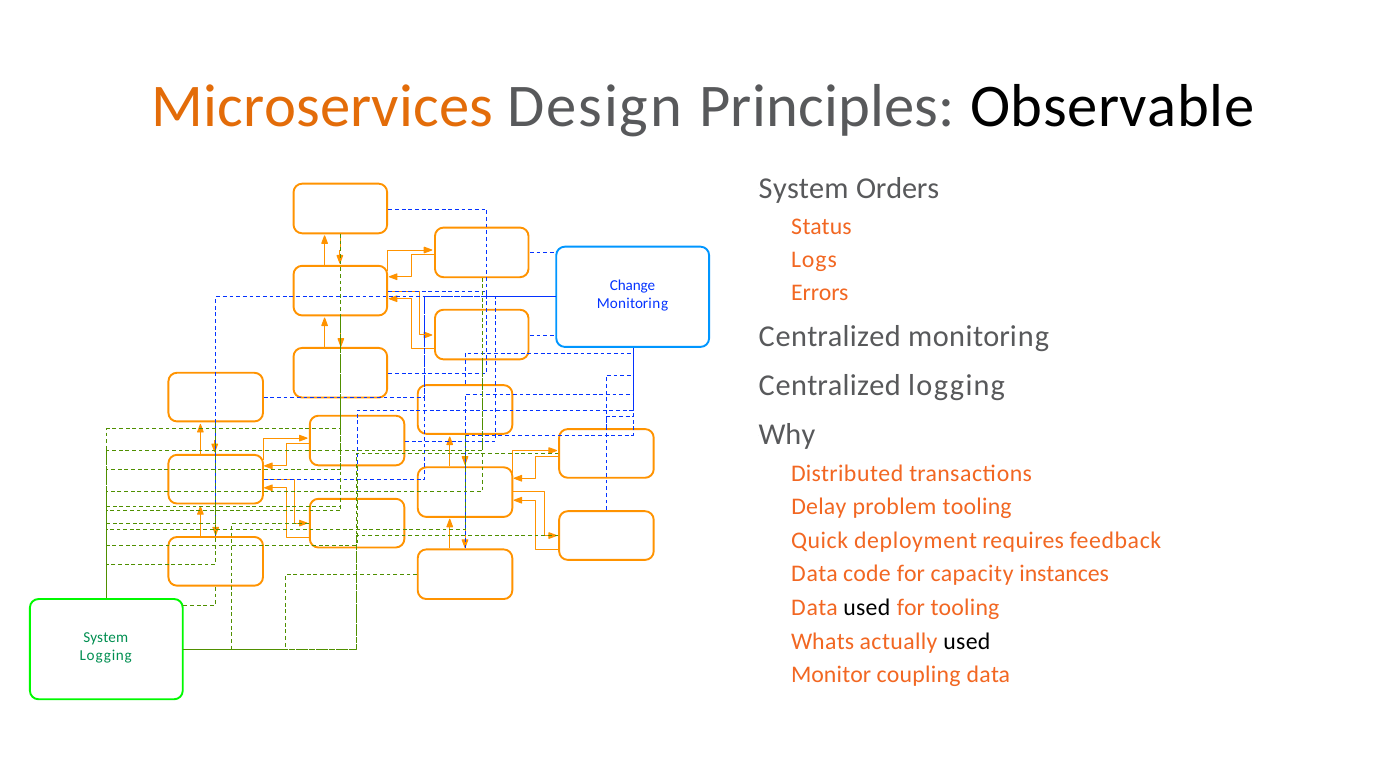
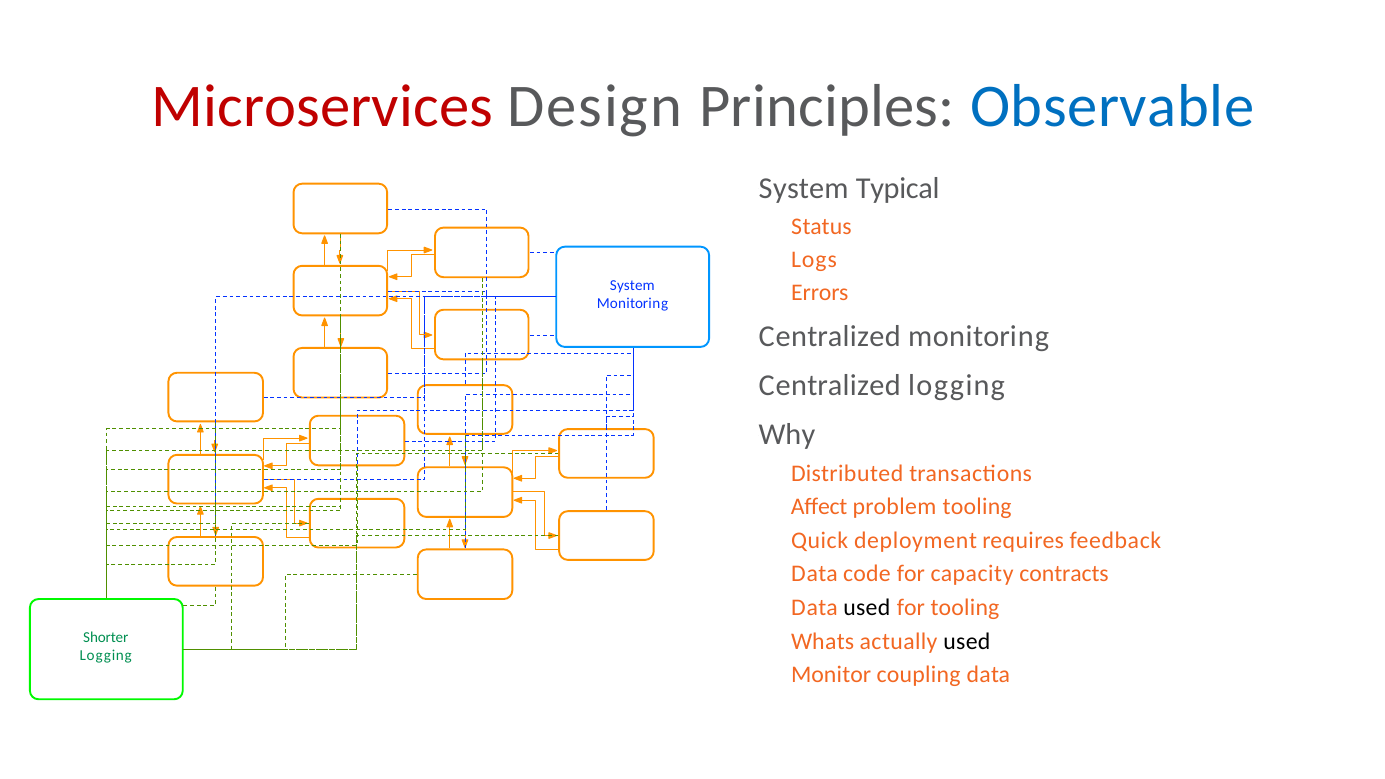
Microservices colour: orange -> red (322, 107)
Observable colour: black -> blue (1112, 107)
Orders: Orders -> Typical (898, 188)
Change: Change -> System (632, 285)
Delay: Delay -> Aﬀect (819, 507)
instances: instances -> contracts (1064, 574)
System: System -> Shorter (106, 637)
